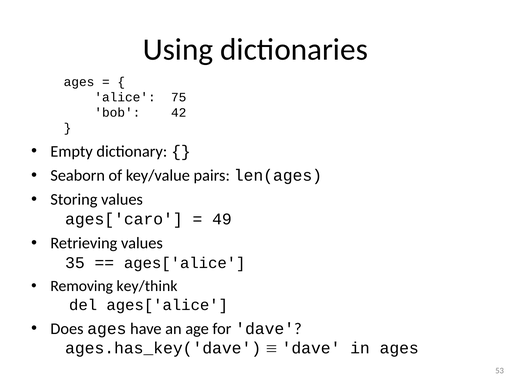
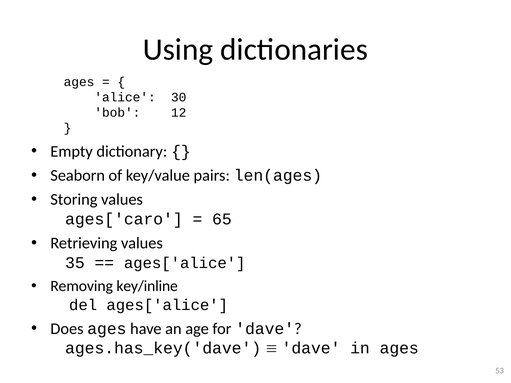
75: 75 -> 30 (179, 97)
42: 42 -> 12 (179, 113)
49: 49 -> 65 (222, 219)
key/think: key/think -> key/inline (147, 286)
